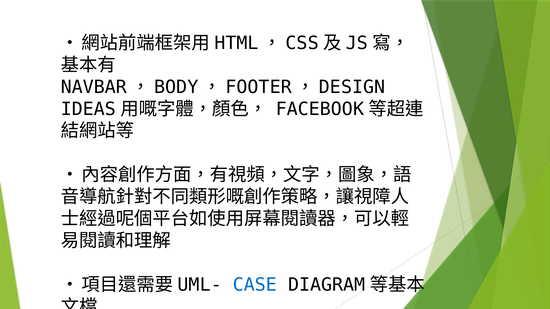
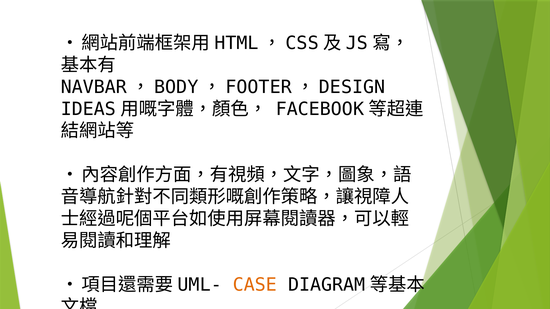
CASE colour: blue -> orange (255, 285)
